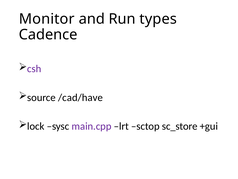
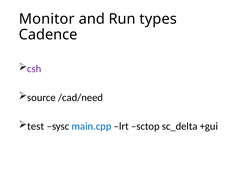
/cad/have: /cad/have -> /cad/need (81, 97)
lock: lock -> test (36, 126)
main.cpp colour: purple -> blue (92, 126)
sc_store: sc_store -> sc_delta (180, 126)
